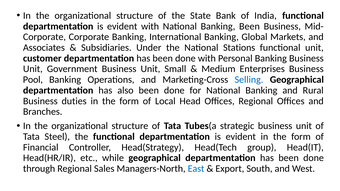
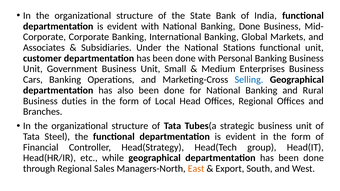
Banking Been: Been -> Done (250, 26)
Pool: Pool -> Cars (33, 80)
East colour: blue -> orange (196, 169)
